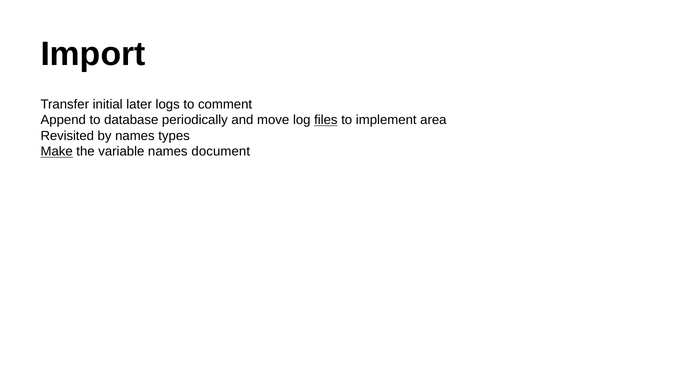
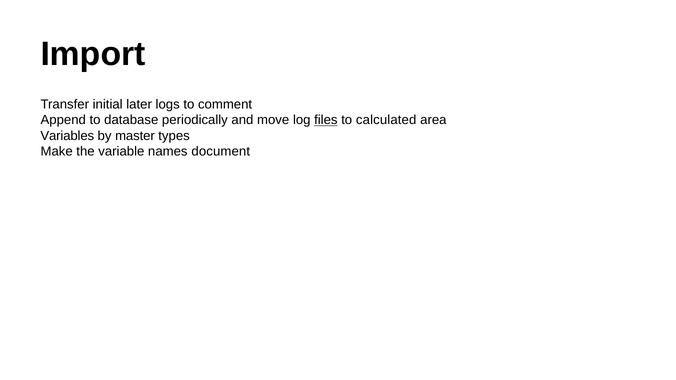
implement: implement -> calculated (386, 120)
Revisited: Revisited -> Variables (67, 136)
by names: names -> master (135, 136)
Make underline: present -> none (57, 152)
